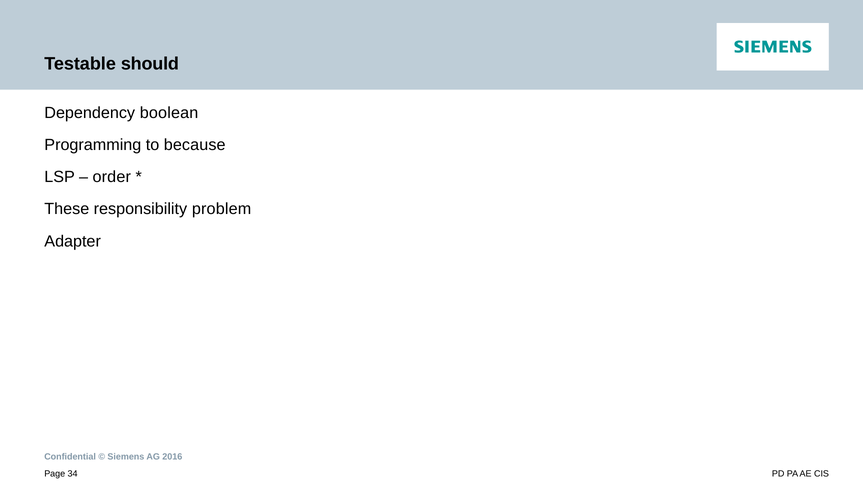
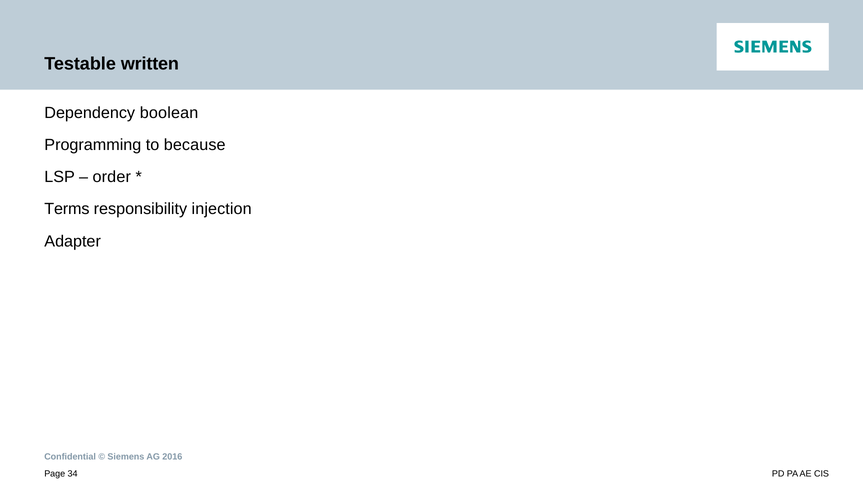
should: should -> written (150, 64)
These: These -> Terms (67, 209)
problem: problem -> injection (222, 209)
